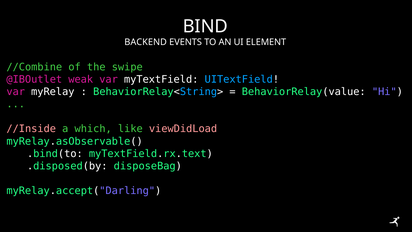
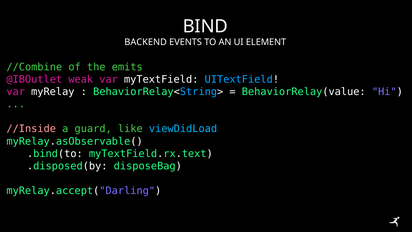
swipe: swipe -> emits (127, 67)
which: which -> guard (93, 129)
viewDidLoad colour: pink -> light blue (183, 129)
